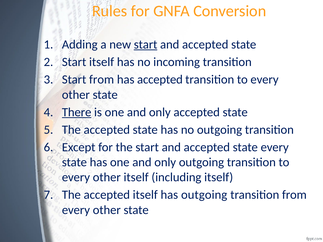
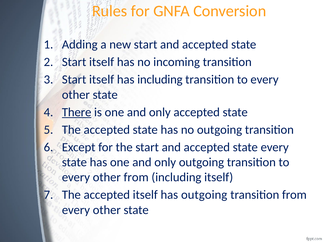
start underline: present -> none (146, 45)
from: from -> itself (102, 80)
has accepted: accepted -> including (160, 80)
other itself: itself -> from (136, 177)
